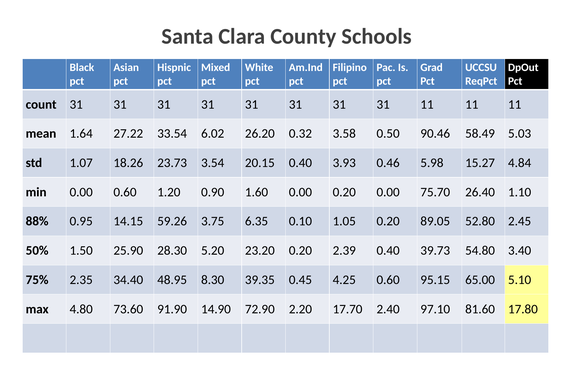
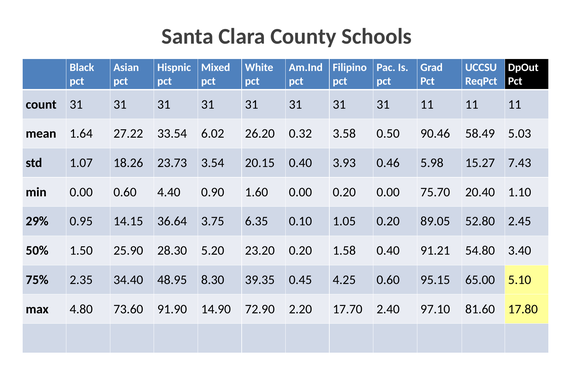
4.84: 4.84 -> 7.43 (520, 163)
1.20: 1.20 -> 4.40 (169, 192)
26.40: 26.40 -> 20.40 (480, 192)
88%: 88% -> 29% (37, 221)
59.26: 59.26 -> 36.64 (172, 221)
2.39: 2.39 -> 1.58 (344, 250)
39.73: 39.73 -> 91.21 (435, 250)
